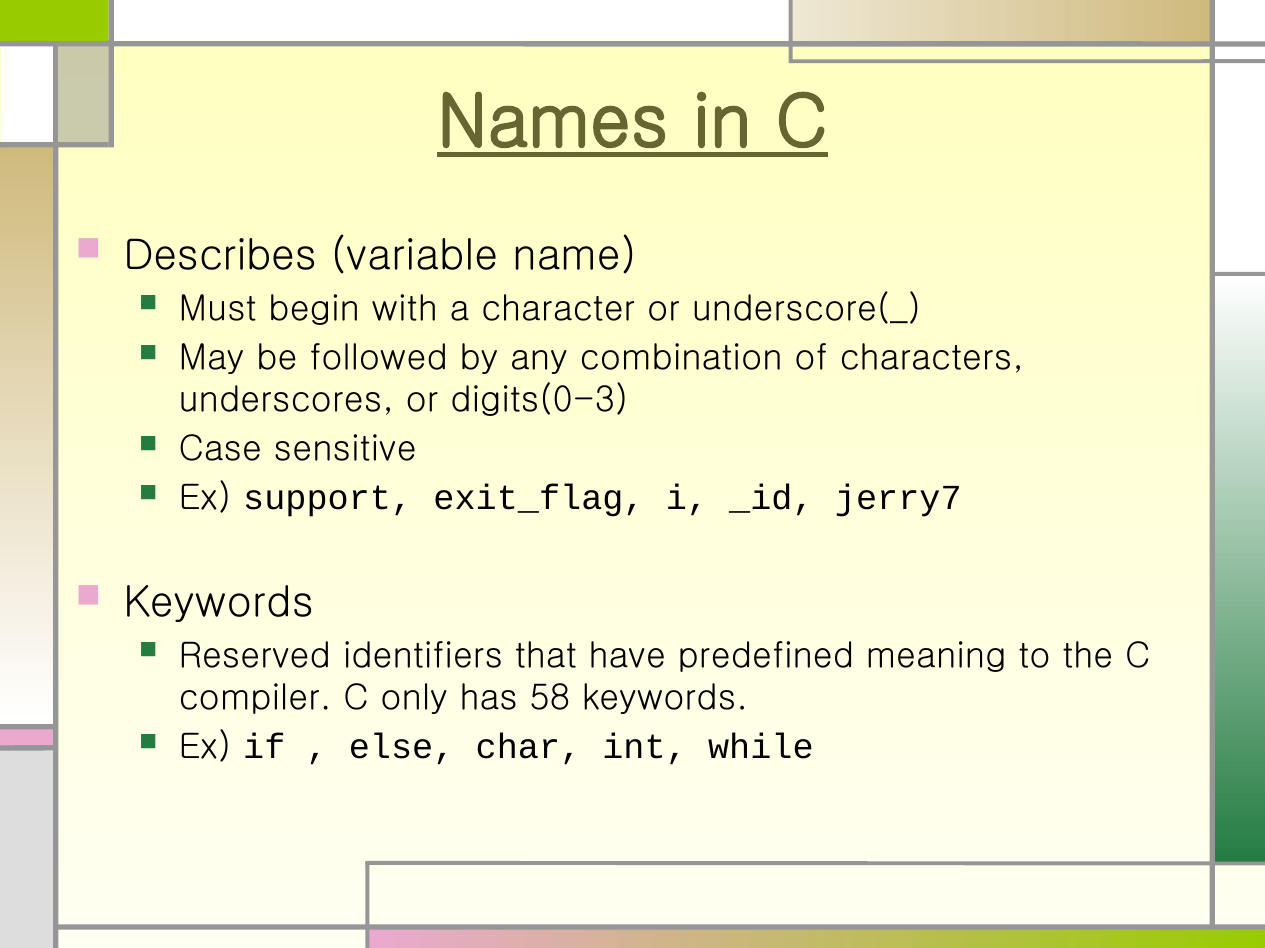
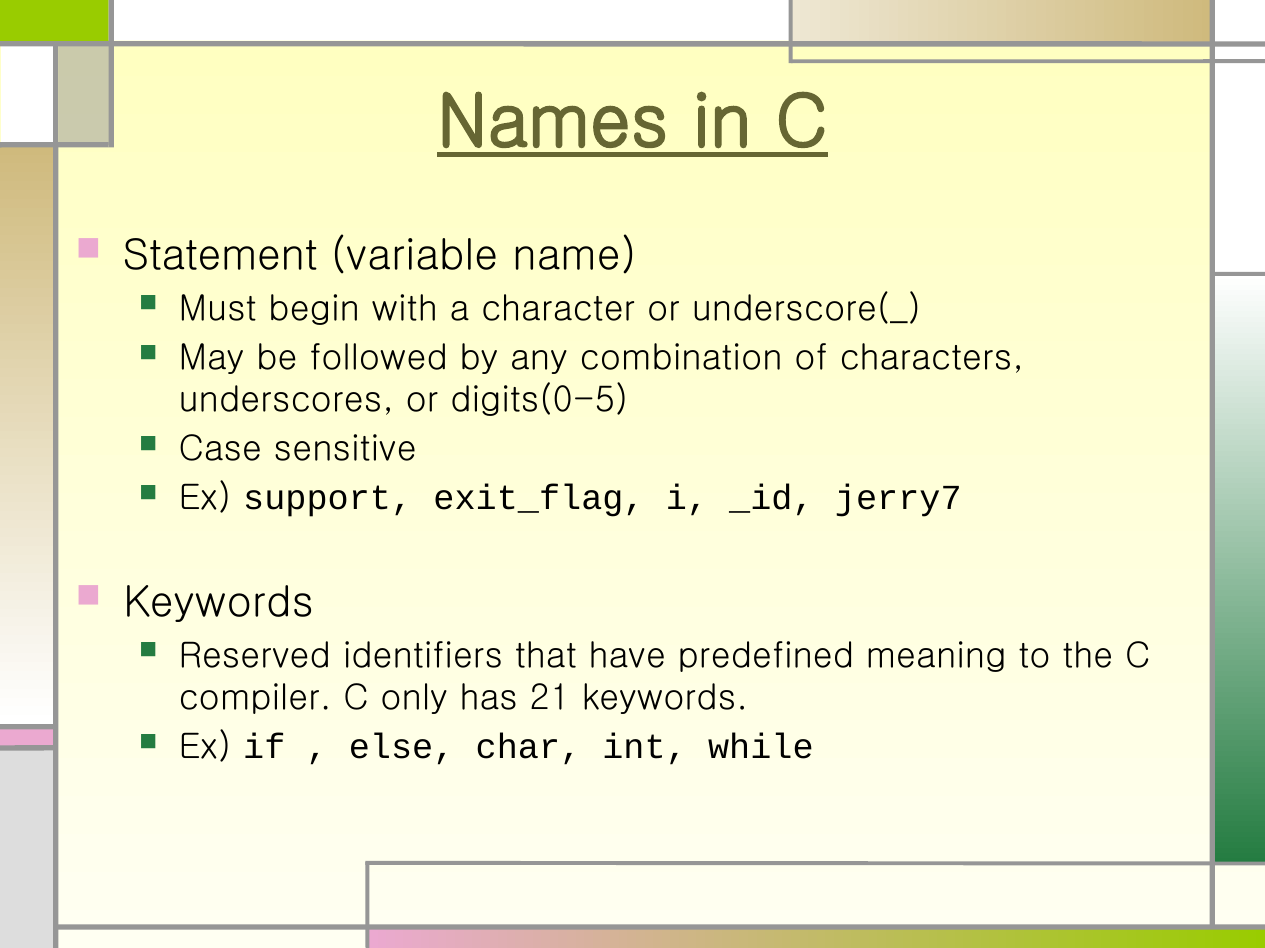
Describes: Describes -> Statement (220, 256)
digits(0-3: digits(0-3 -> digits(0-5 (539, 400)
58: 58 -> 21 (550, 698)
